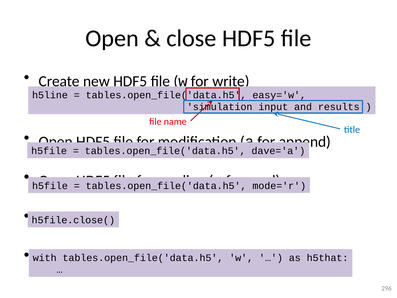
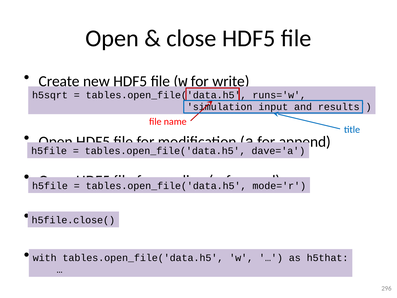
h5line: h5line -> h5sqrt (50, 95)
easy='w: easy='w -> runs='w (279, 95)
